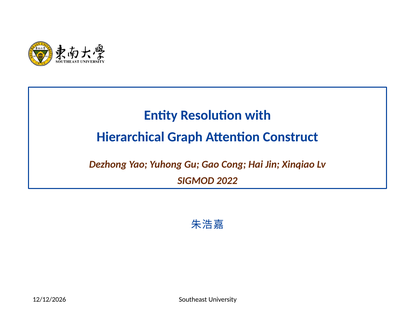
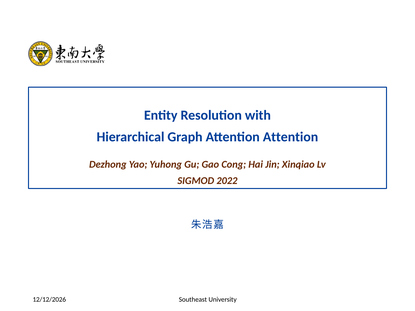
Attention Construct: Construct -> Attention (291, 137)
